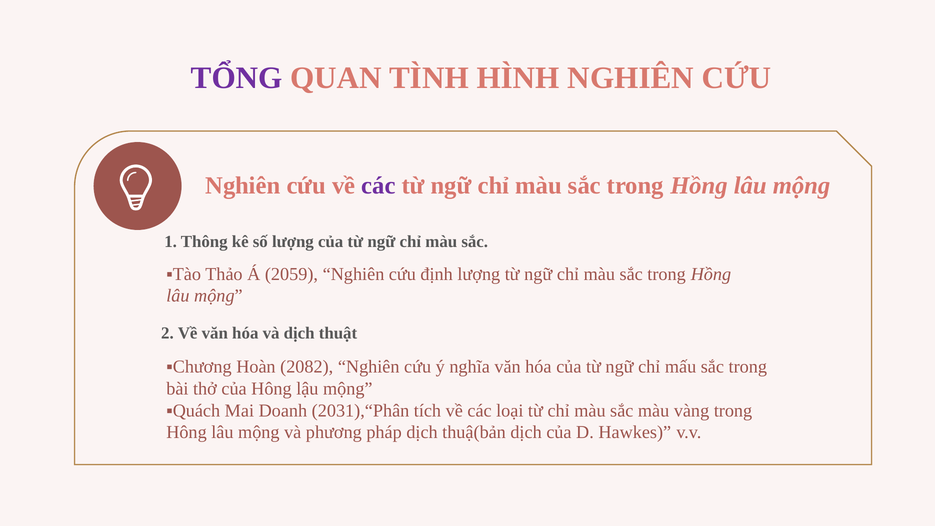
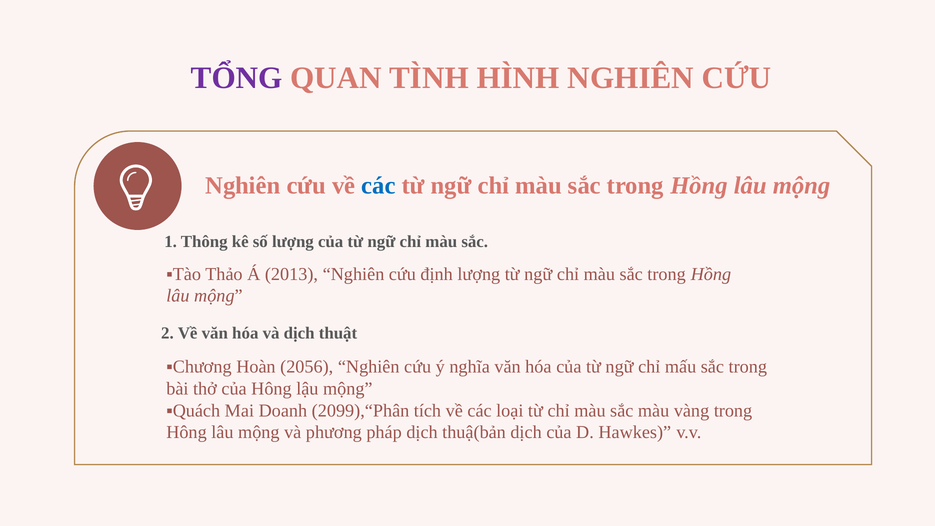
các colour: purple -> blue (378, 186)
2059: 2059 -> 2013 (291, 274)
2082: 2082 -> 2056 (307, 367)
2031),“Phân: 2031),“Phân -> 2099),“Phân (361, 411)
